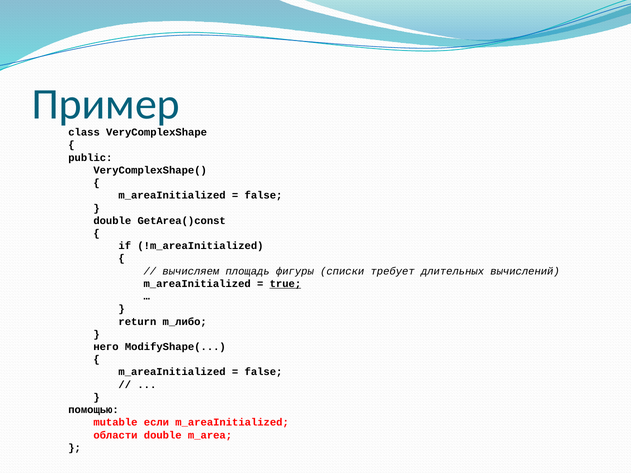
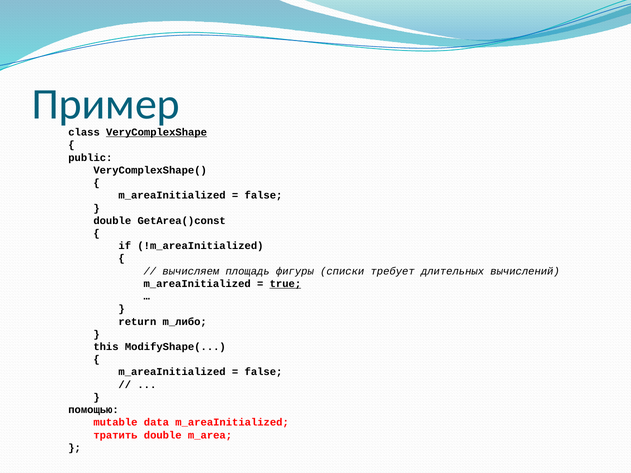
VeryComplexShape underline: none -> present (157, 132)
него: него -> this (106, 347)
если: если -> data (156, 423)
области: области -> тратить (115, 435)
